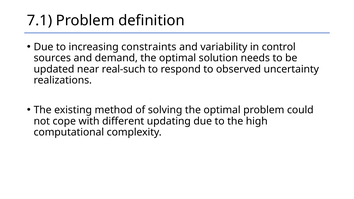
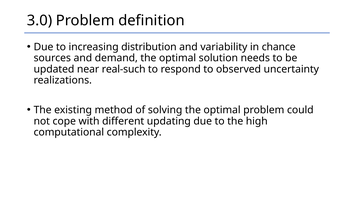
7.1: 7.1 -> 3.0 (40, 21)
constraints: constraints -> distribution (149, 47)
control: control -> chance (279, 47)
